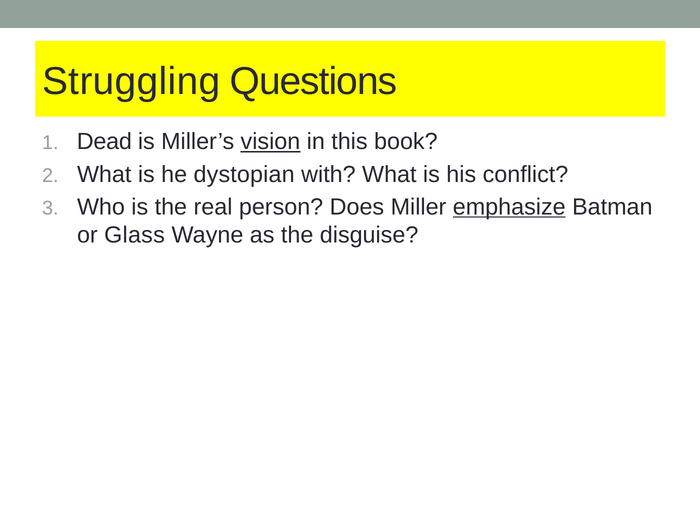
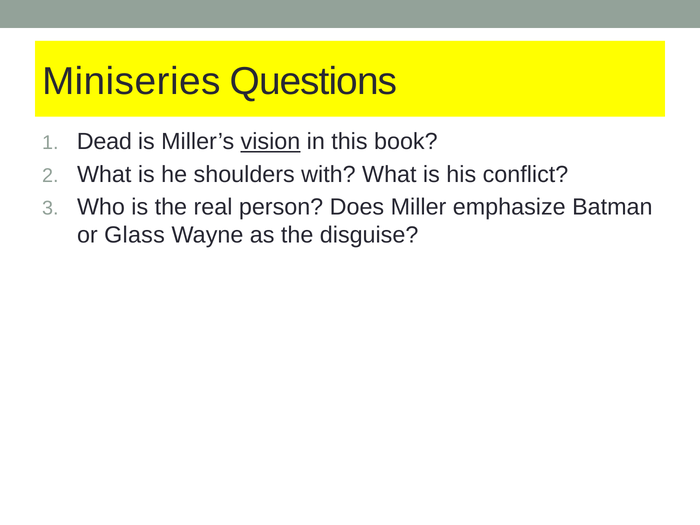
Struggling: Struggling -> Miniseries (131, 81)
dystopian: dystopian -> shoulders (244, 174)
emphasize underline: present -> none (509, 207)
